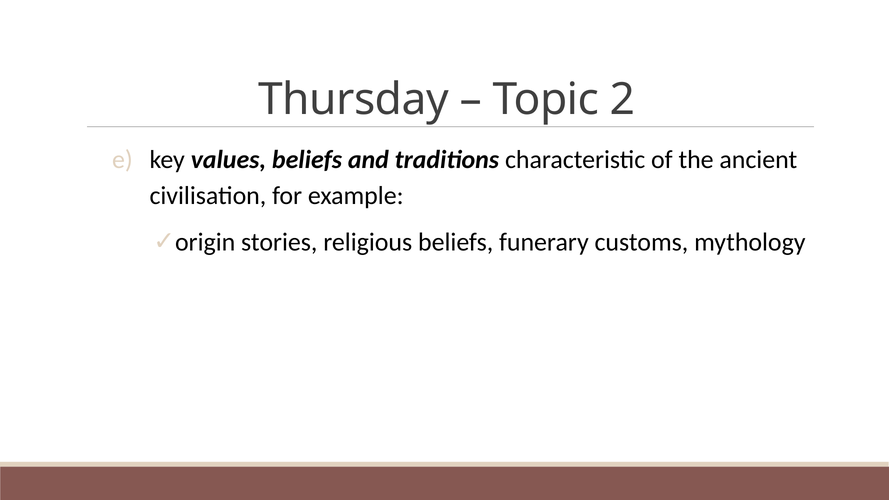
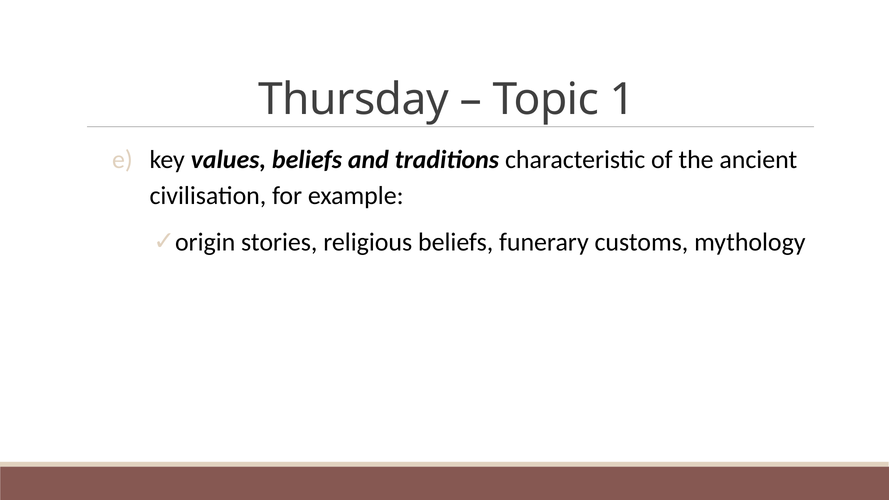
2: 2 -> 1 (622, 100)
